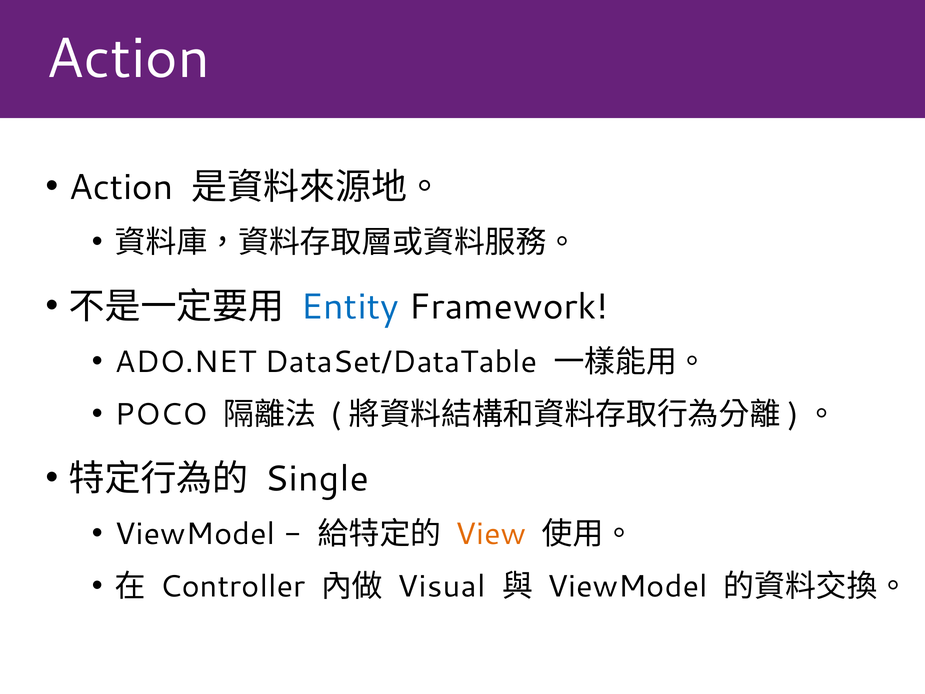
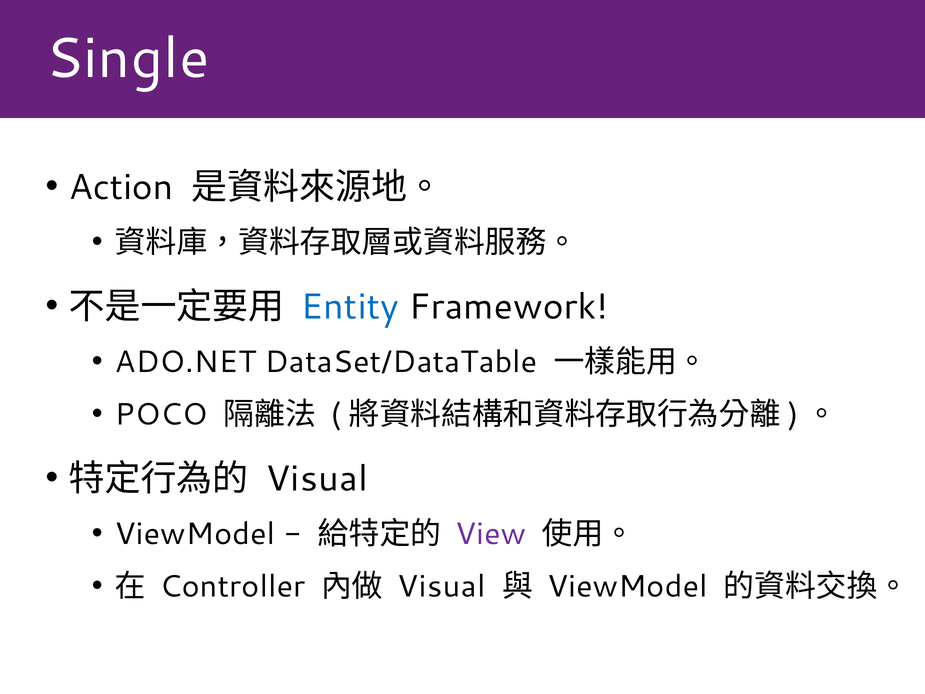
Action: Action -> Single (128, 59)
Single: Single -> Visual (317, 479)
View colour: orange -> purple (491, 534)
